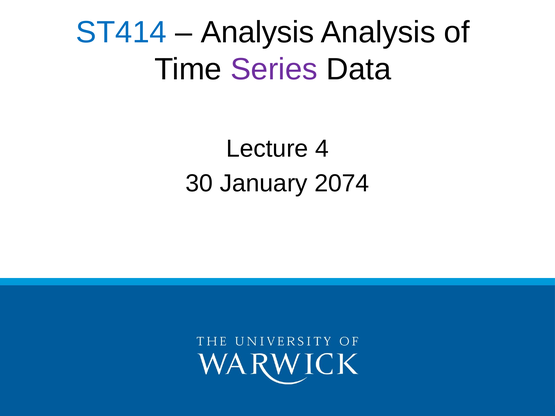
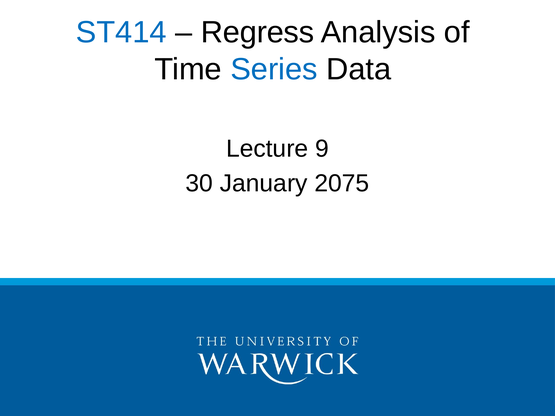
Analysis: Analysis -> Regress (258, 32)
Series colour: purple -> blue (274, 69)
4: 4 -> 9 (322, 149)
2074: 2074 -> 2075 (342, 183)
